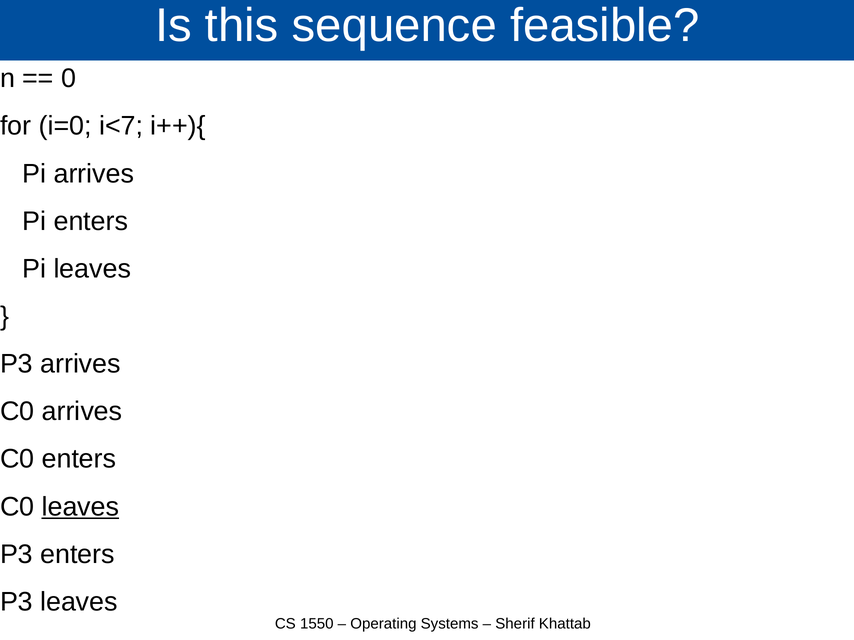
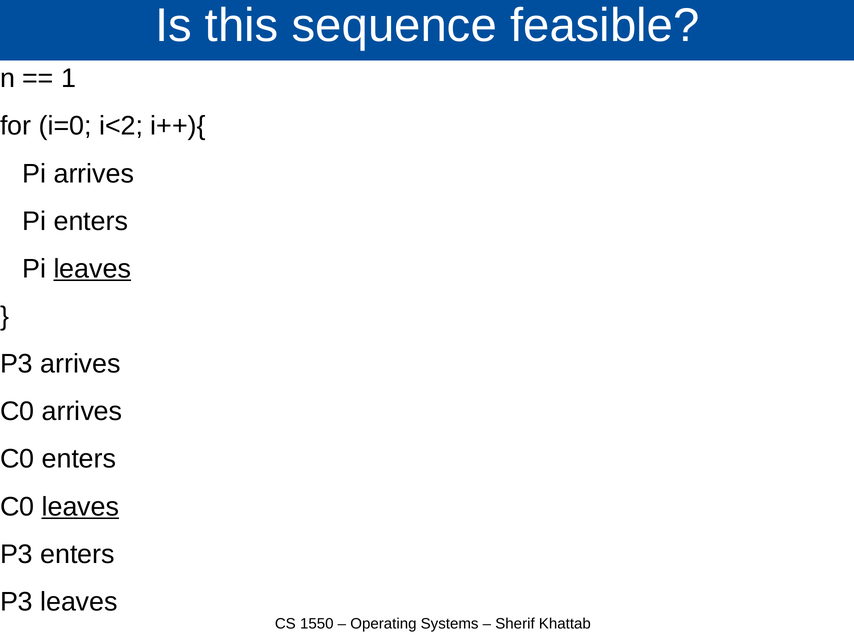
0: 0 -> 1 (69, 79)
i<7: i<7 -> i<2 (121, 126)
leaves underline: none -> present (92, 269)
